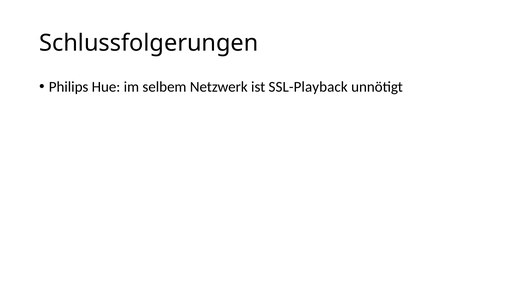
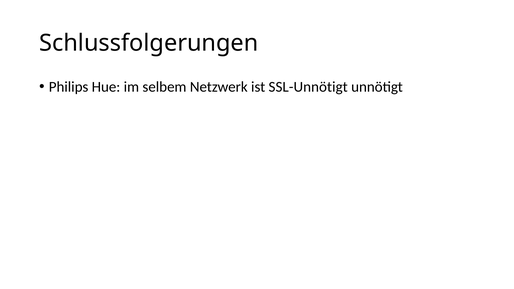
SSL-Playback: SSL-Playback -> SSL-Unnötigt (308, 87)
